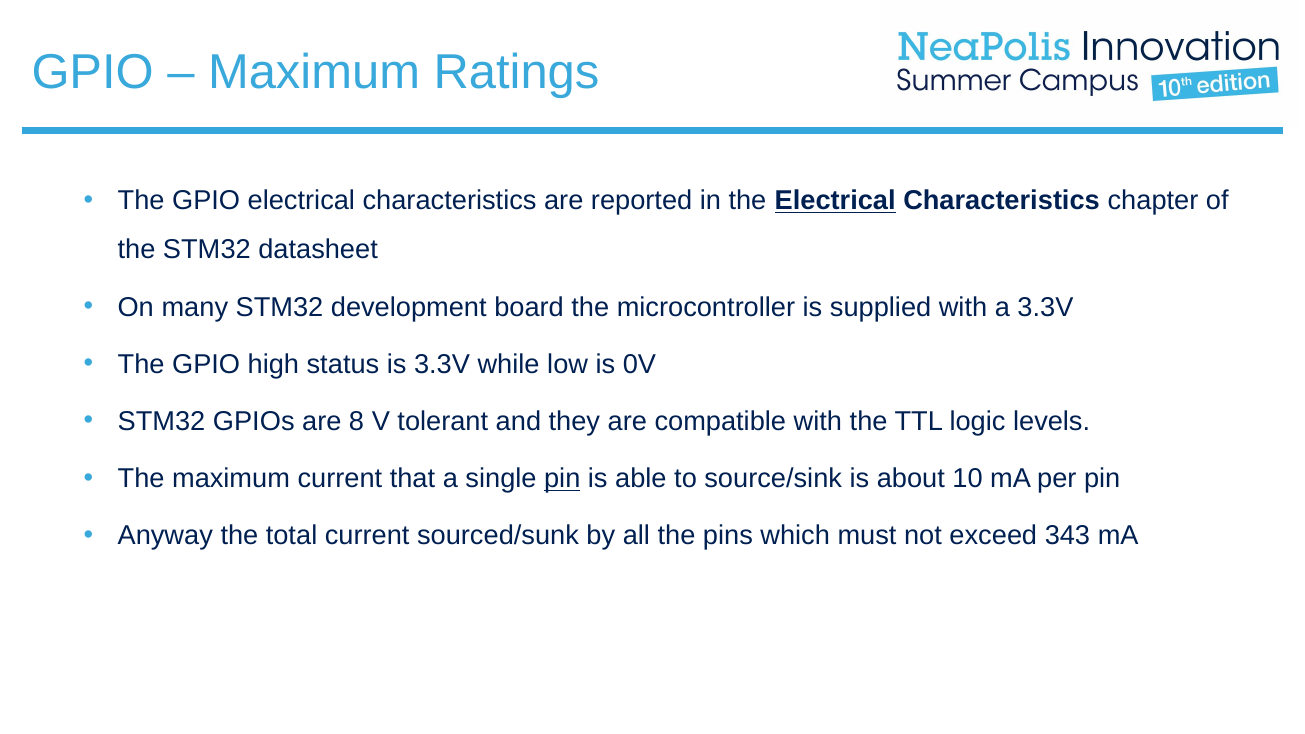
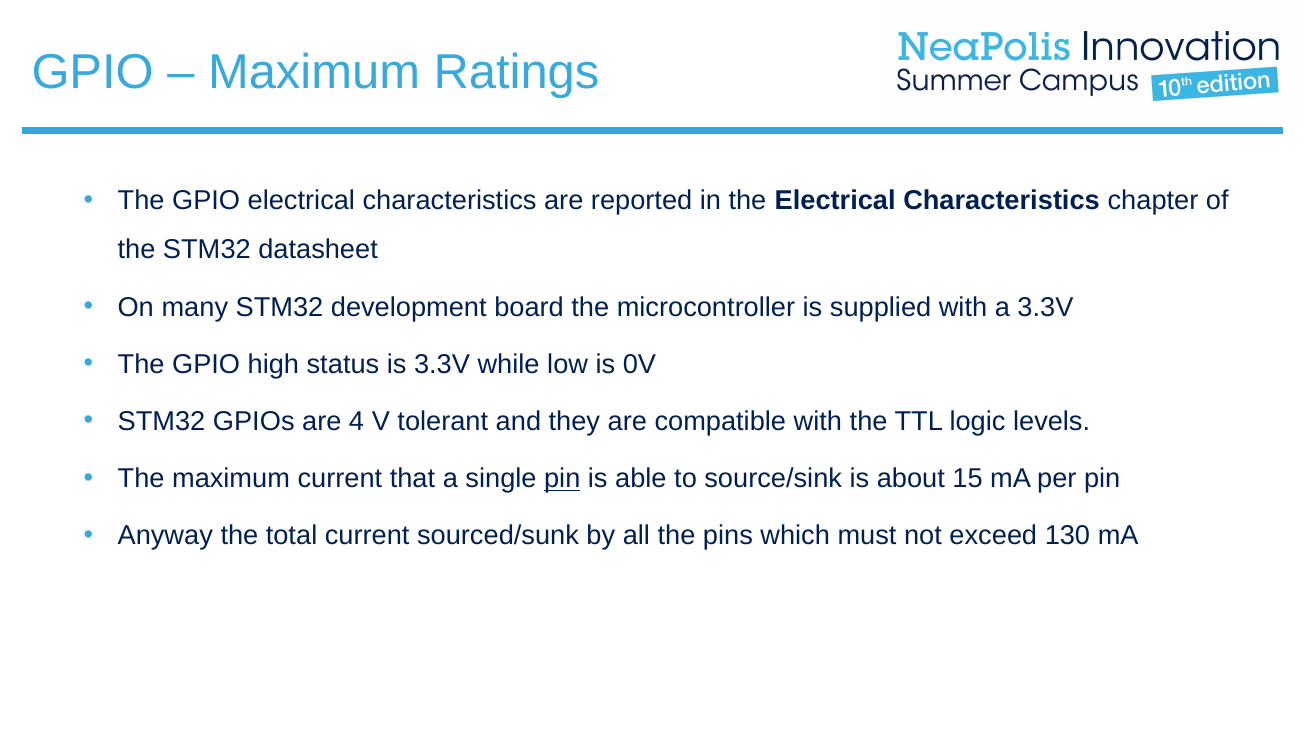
Electrical underline: present -> none (835, 201)
8: 8 -> 4 (357, 422)
10: 10 -> 15 (968, 479)
343: 343 -> 130 (1067, 536)
